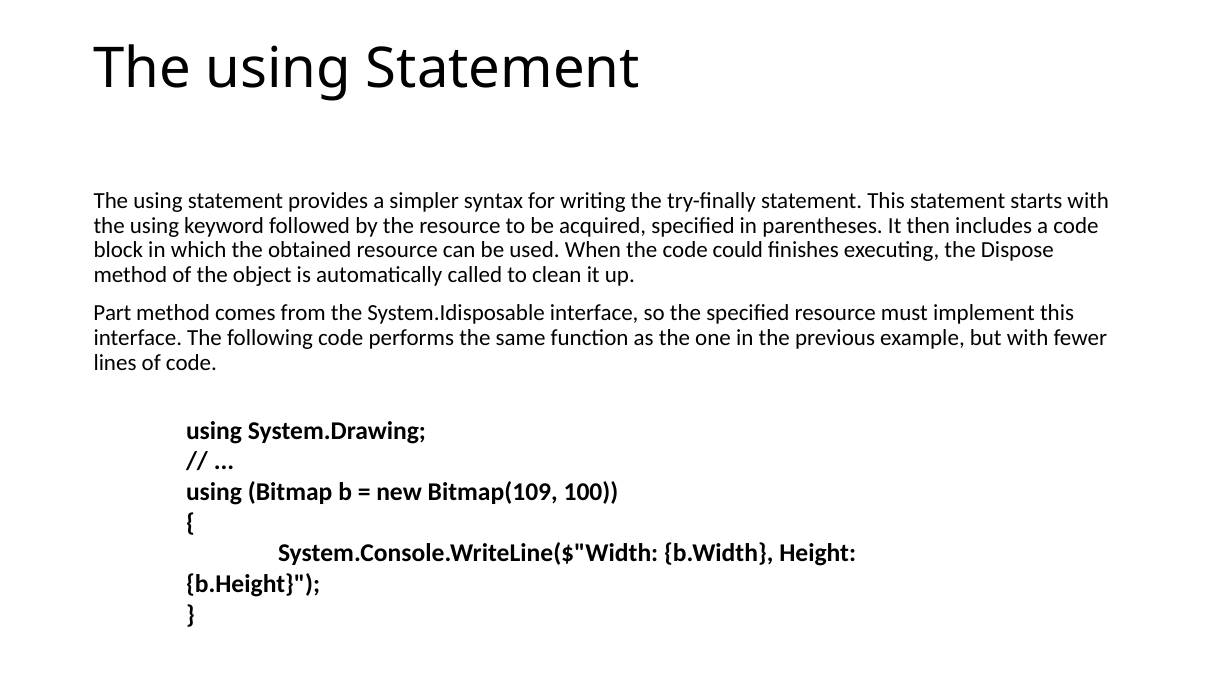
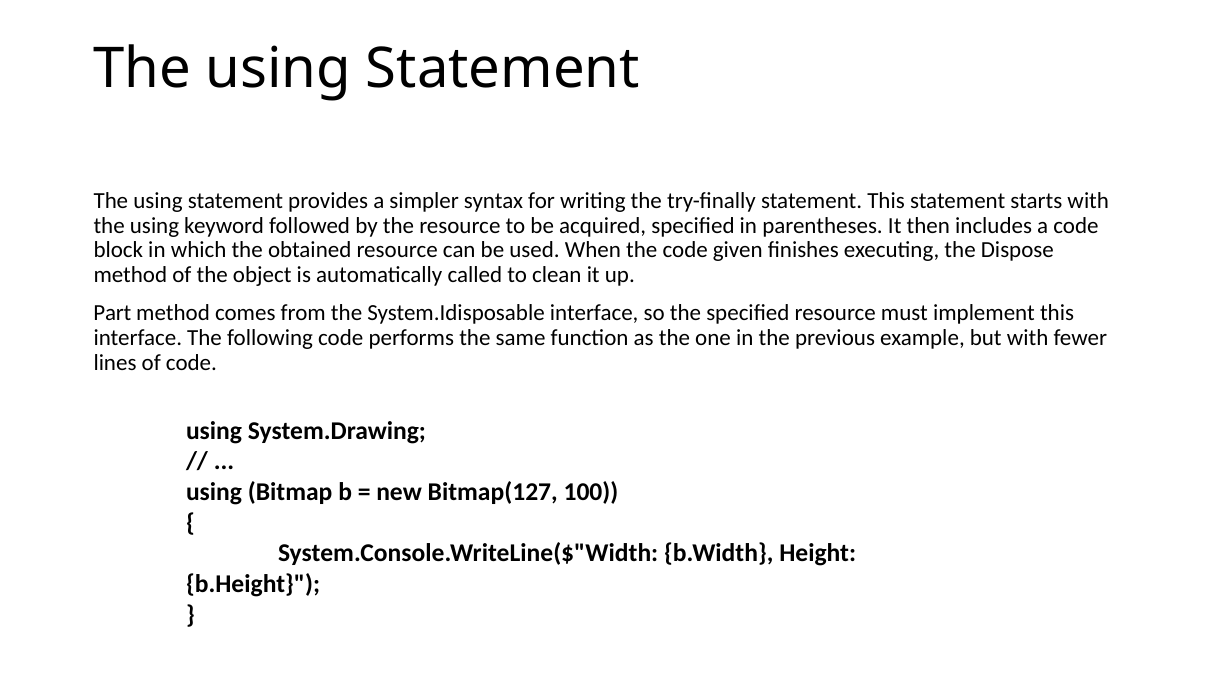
could: could -> given (738, 250)
Bitmap(109: Bitmap(109 -> Bitmap(127 (493, 492)
